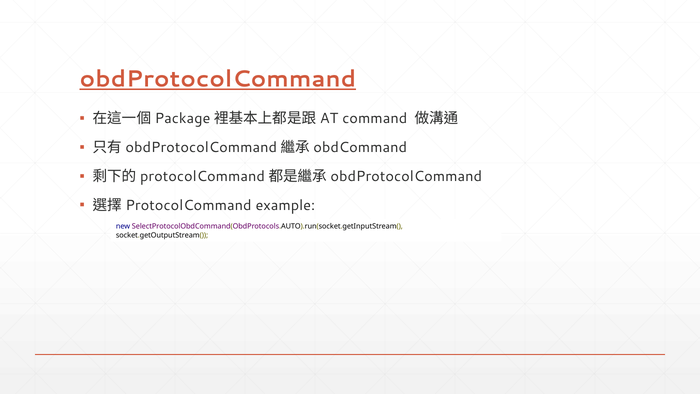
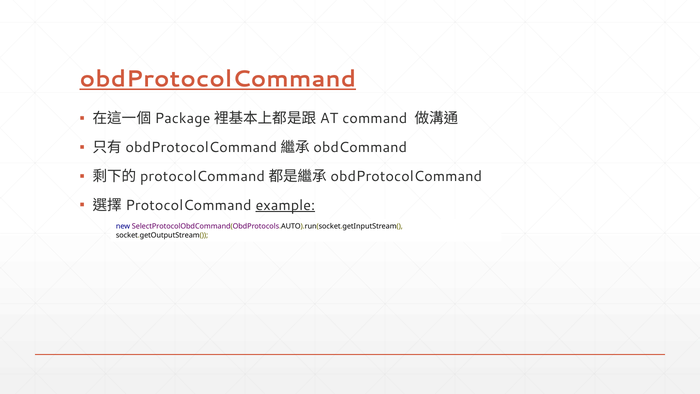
example underline: none -> present (285, 205)
